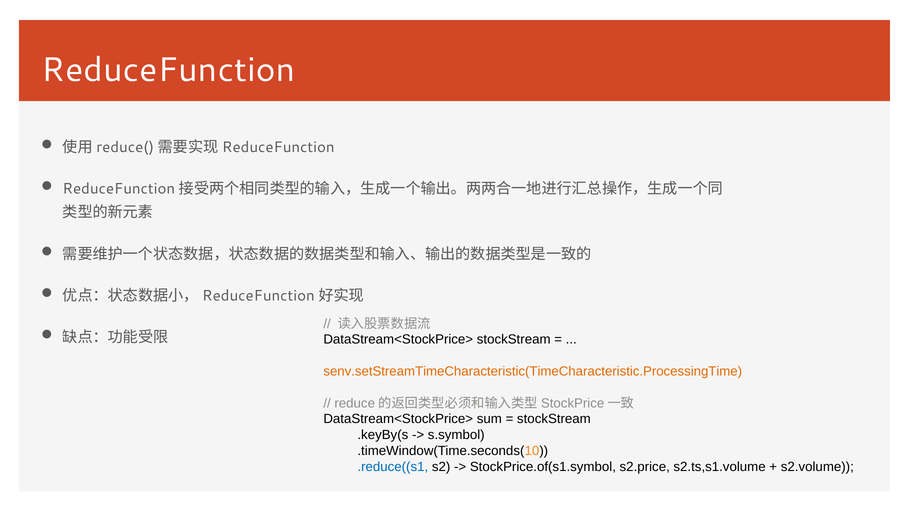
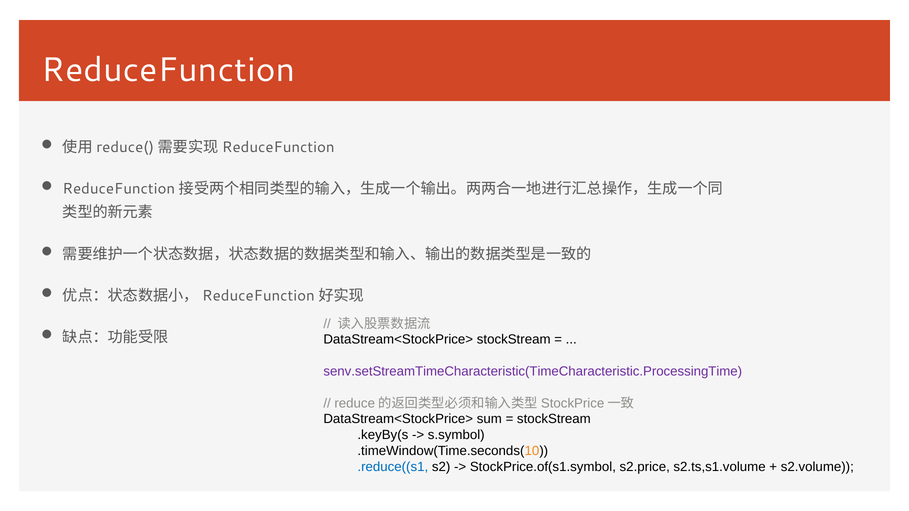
senv.setStreamTimeCharacteristic(TimeCharacteristic.ProcessingTime colour: orange -> purple (533, 372)
